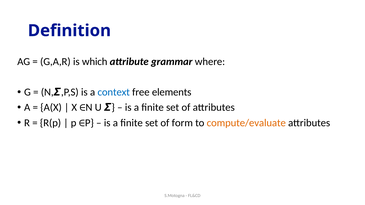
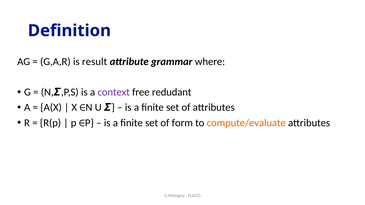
which: which -> result (95, 62)
context colour: blue -> purple (114, 92)
elements: elements -> redudant (172, 92)
